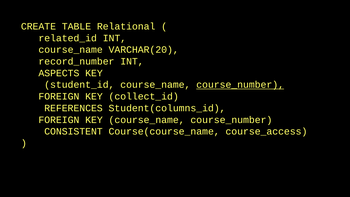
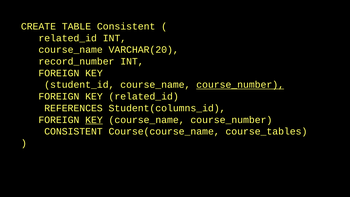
TABLE Relational: Relational -> Consistent (126, 26)
ASPECTS: ASPECTS -> FOREIGN (59, 73)
KEY collect_id: collect_id -> related_id (144, 96)
KEY underline: none -> present (94, 120)
course_access: course_access -> course_tables (266, 131)
